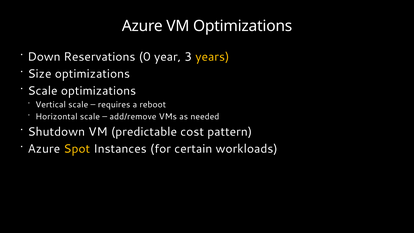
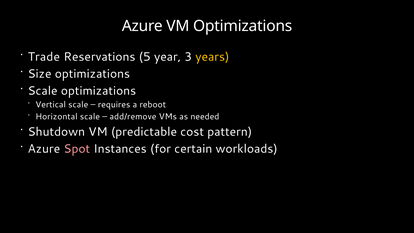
Down: Down -> Trade (44, 57)
0: 0 -> 5 (145, 57)
Spot colour: yellow -> pink (77, 149)
